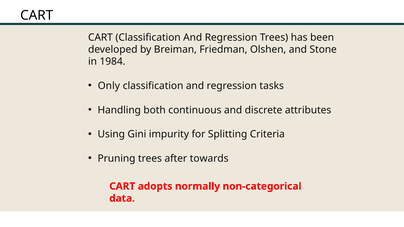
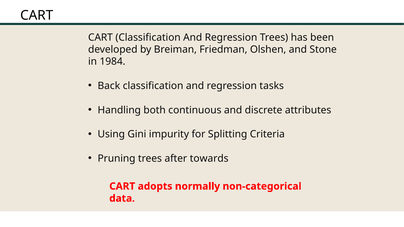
Only: Only -> Back (109, 86)
